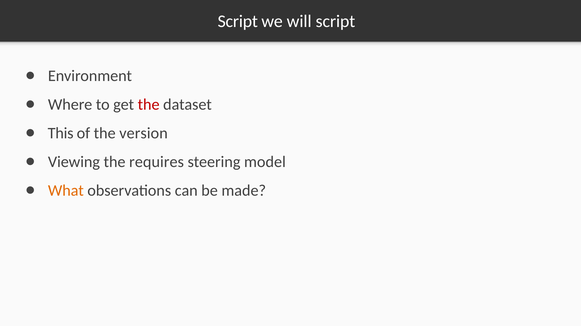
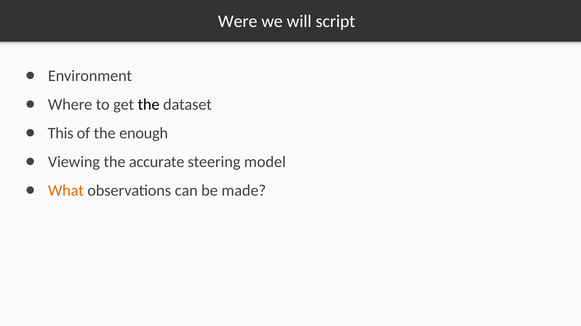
Script: Script -> Were (238, 21)
the colour: red -> black (149, 105)
version: version -> enough (144, 133)
requires: requires -> accurate (157, 162)
